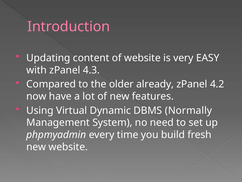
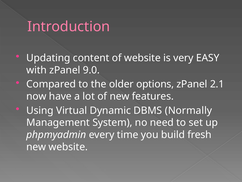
4.3: 4.3 -> 9.0 (91, 70)
already: already -> options (155, 84)
4.2: 4.2 -> 2.1 (217, 84)
